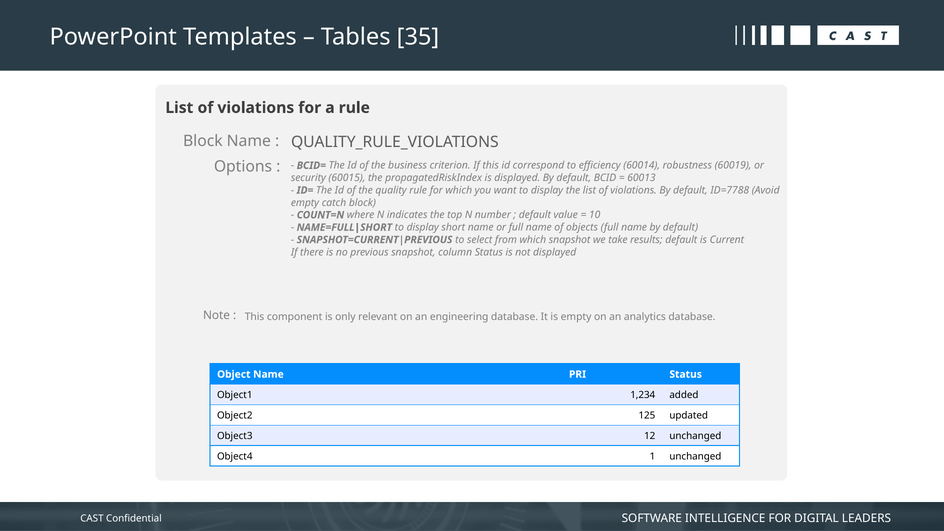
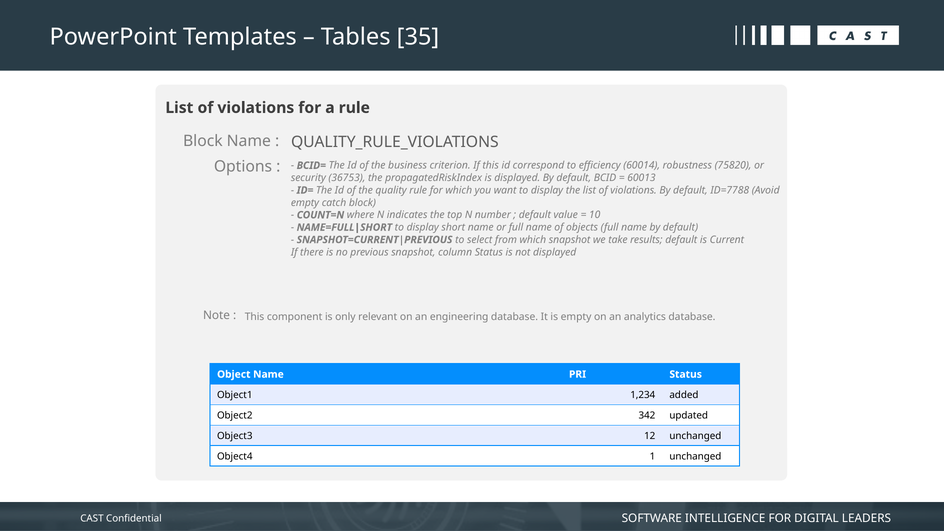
60019: 60019 -> 75820 (733, 165)
60015: 60015 -> 36753 (347, 178)
125: 125 -> 342 (647, 416)
